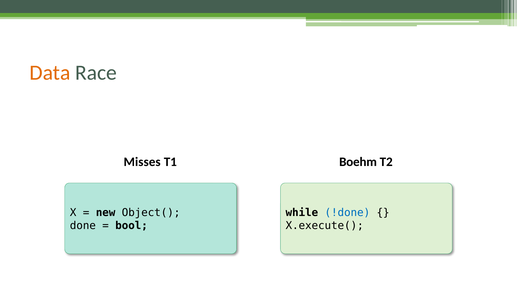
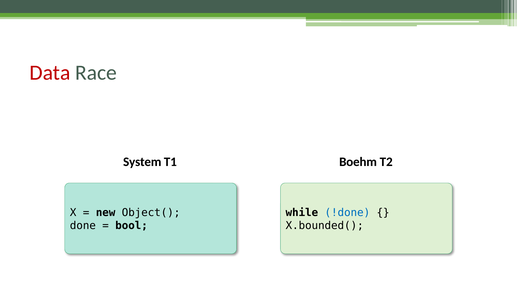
Data colour: orange -> red (50, 73)
Misses: Misses -> System (142, 162)
X.execute(: X.execute( -> X.bounded( (325, 225)
